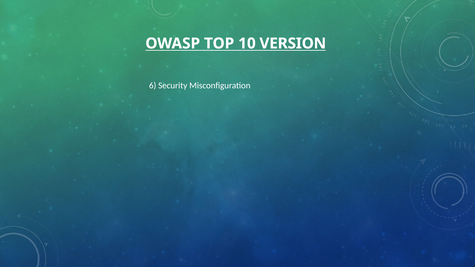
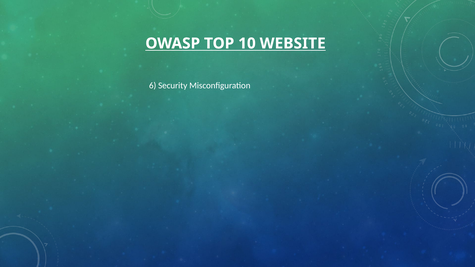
VERSION: VERSION -> WEBSITE (293, 43)
